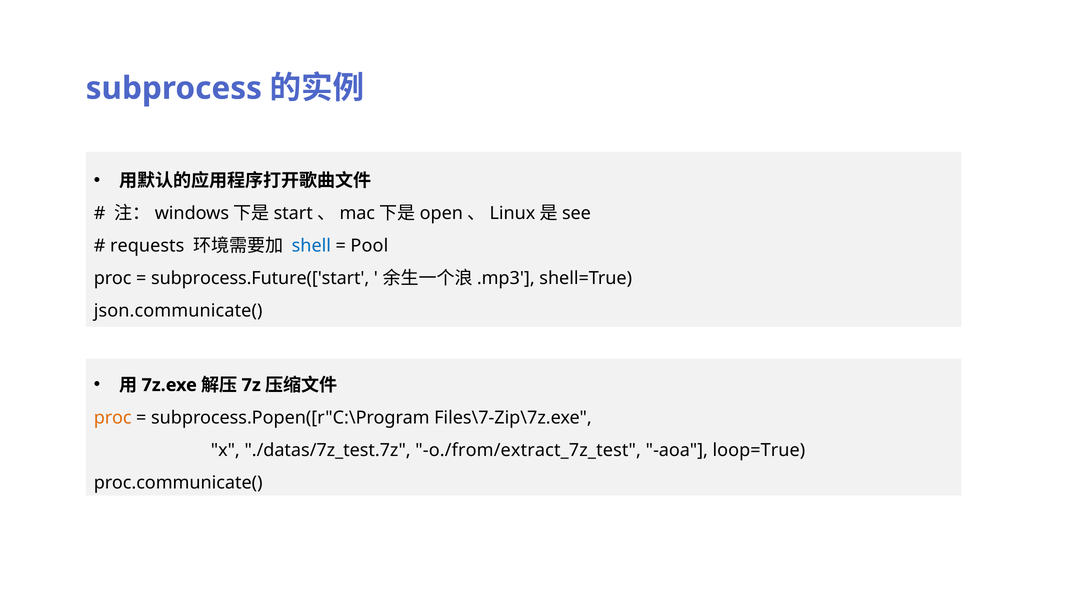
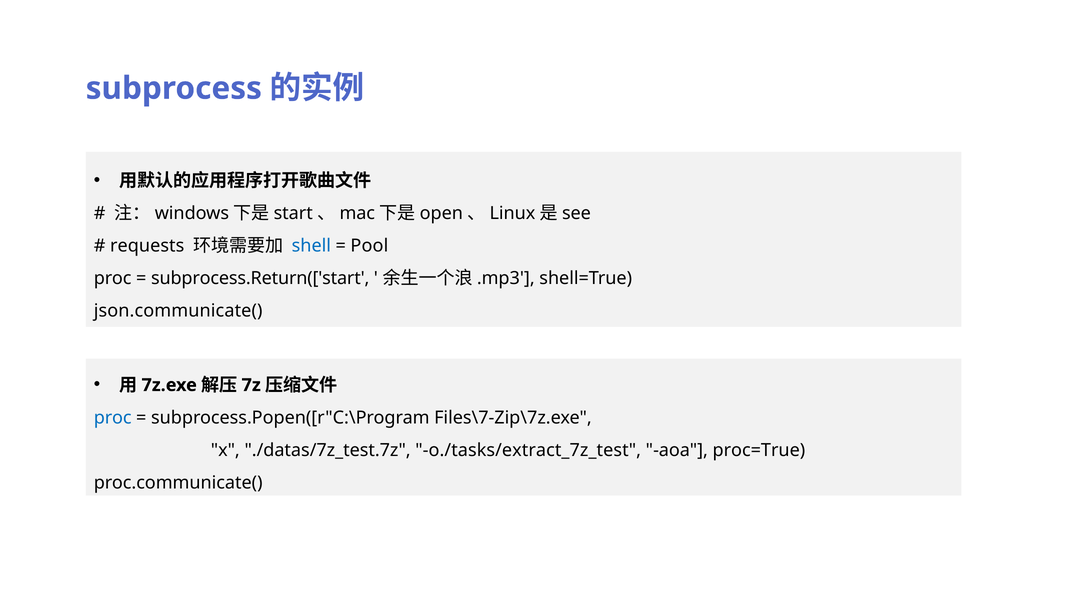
subprocess.Future(['start: subprocess.Future(['start -> subprocess.Return(['start (260, 278)
proc colour: orange -> blue (113, 417)
o./from/extract_7z_test: o./from/extract_7z_test -> o./tasks/extract_7z_test (528, 450)
loop=True: loop=True -> proc=True (759, 450)
